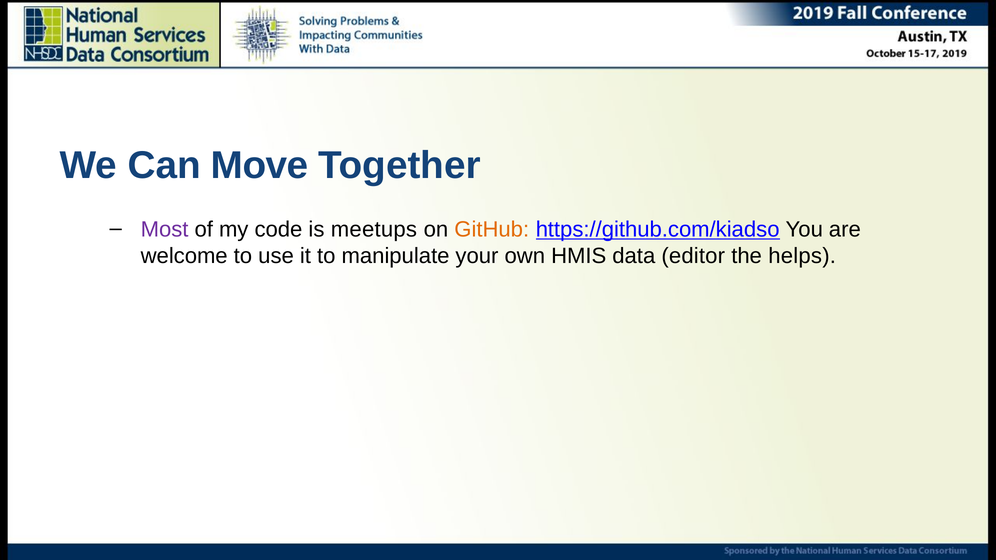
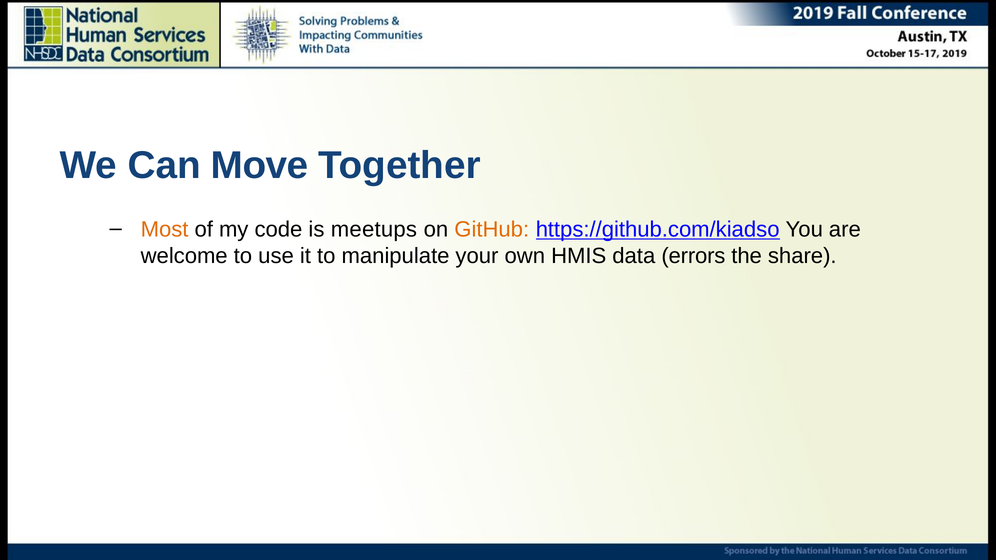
Most colour: purple -> orange (165, 229)
editor: editor -> errors (693, 256)
helps: helps -> share (802, 256)
